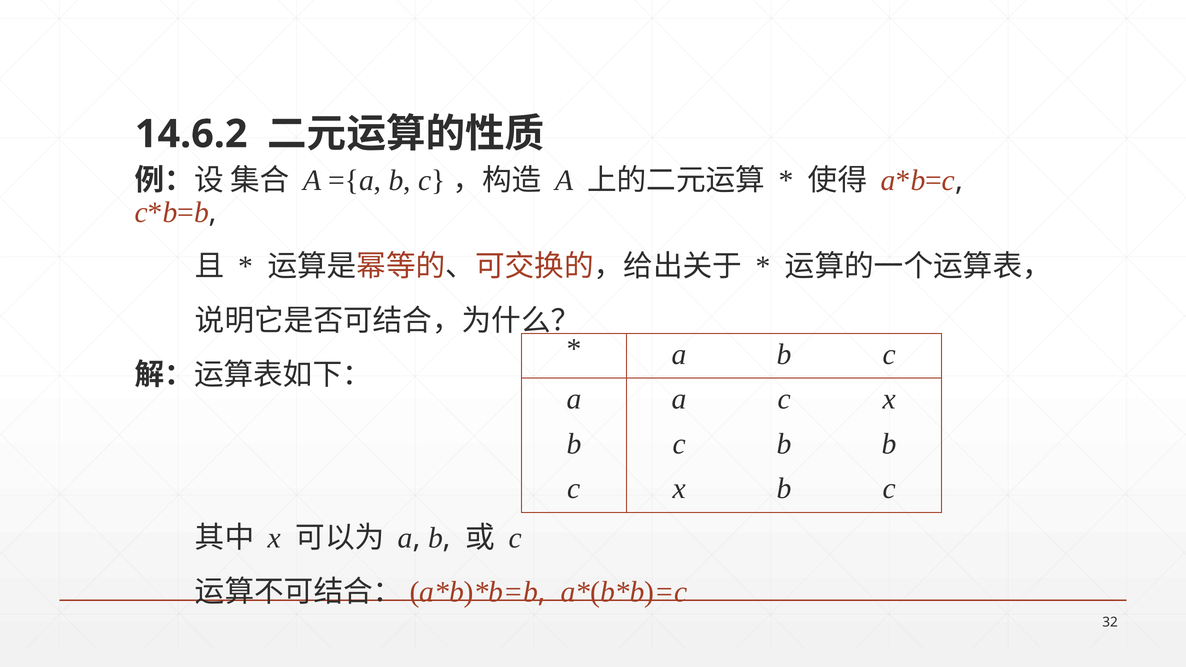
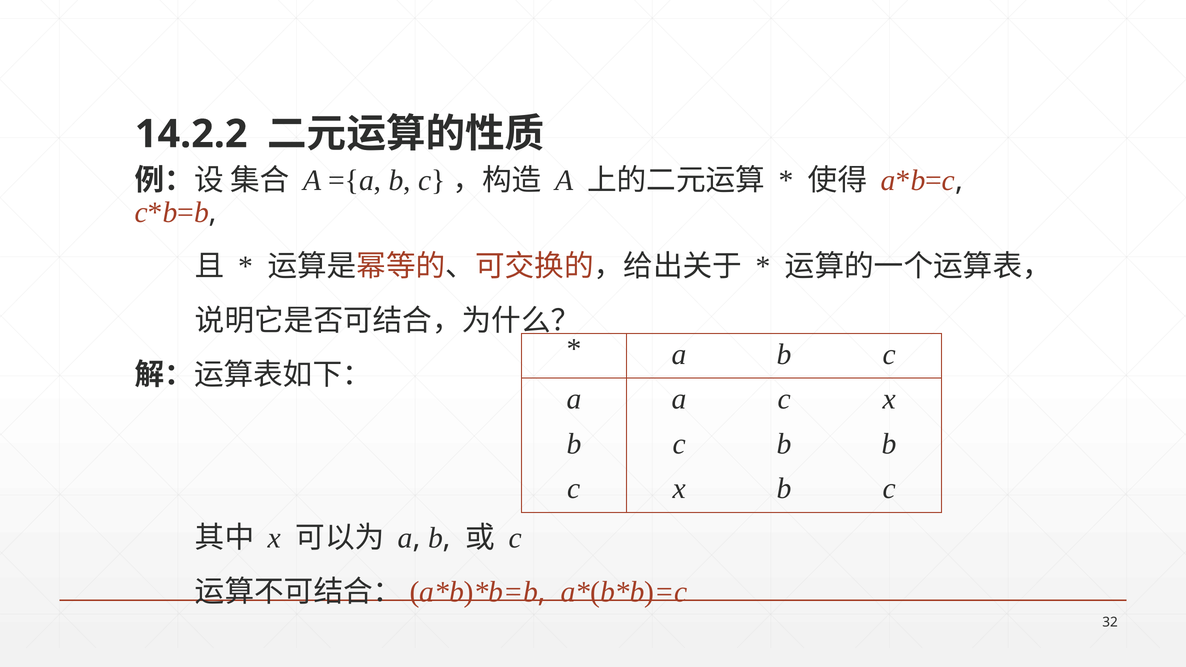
14.6.2: 14.6.2 -> 14.2.2 (191, 134)
